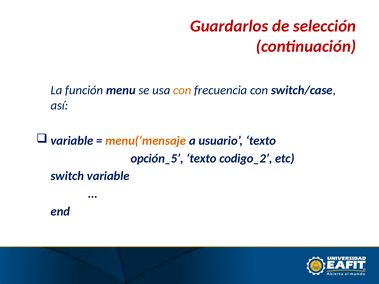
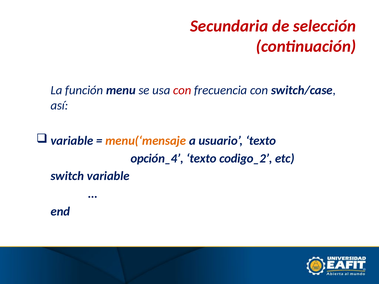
Guardarlos: Guardarlos -> Secundaria (229, 26)
con colour: orange -> red (182, 90)
opción_5: opción_5 -> opción_4 (157, 159)
